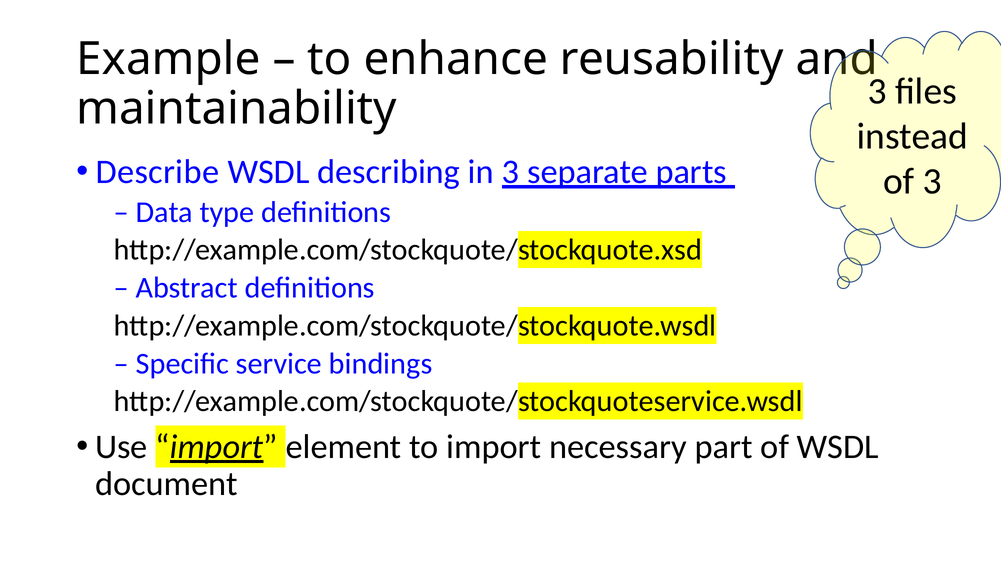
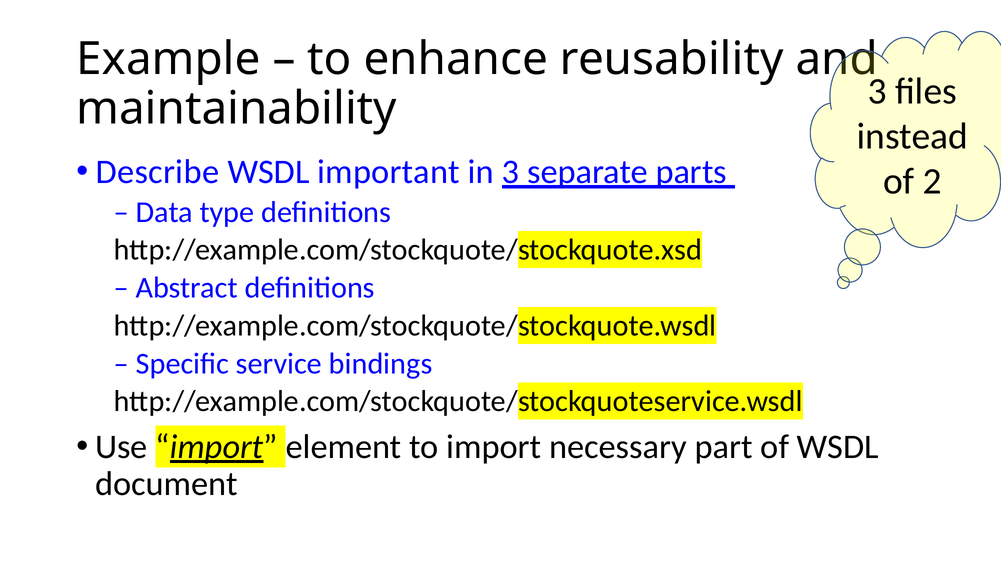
describing: describing -> important (389, 172)
of 3: 3 -> 2 (932, 181)
